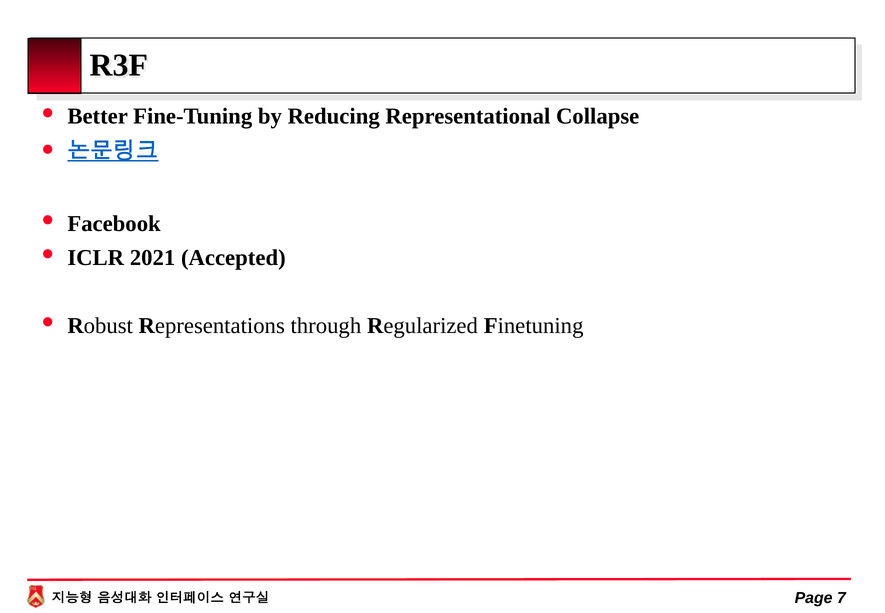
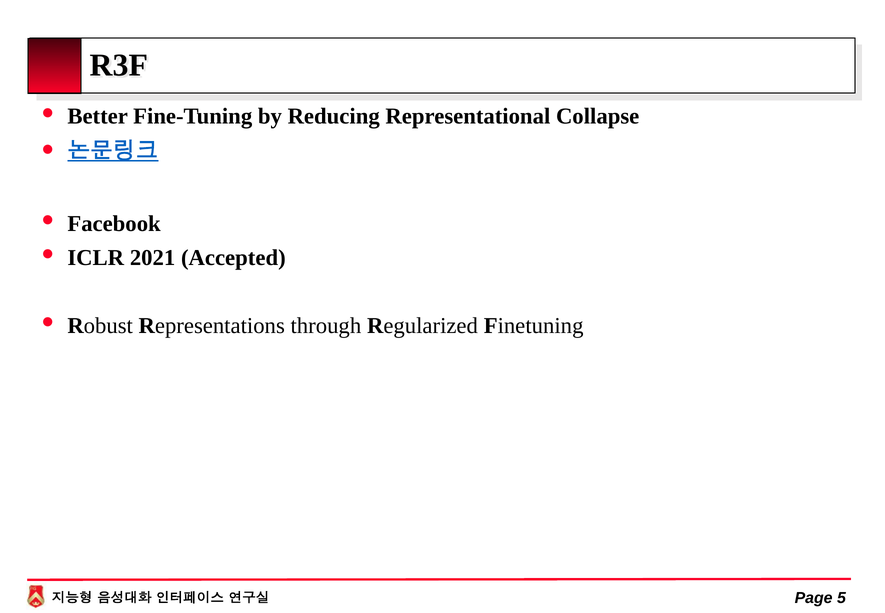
7: 7 -> 5 (842, 598)
